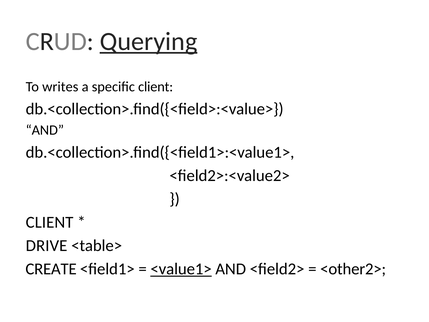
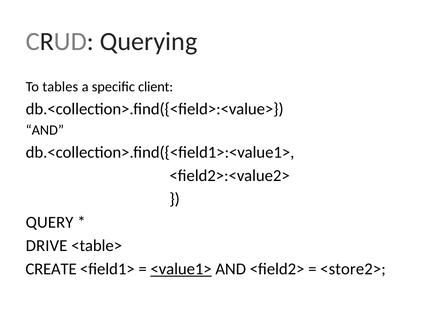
Querying underline: present -> none (149, 42)
writes: writes -> tables (60, 87)
CLIENT: CLIENT -> QUERY (50, 222)
<other2>: <other2> -> <store2> (353, 269)
